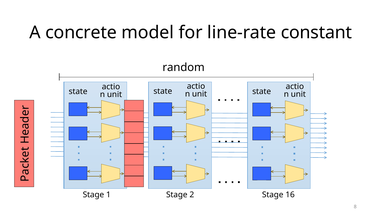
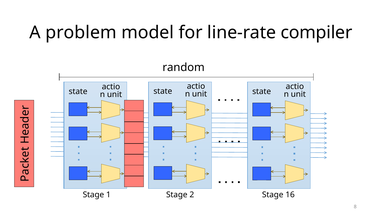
concrete: concrete -> problem (81, 32)
constant: constant -> compiler (316, 32)
